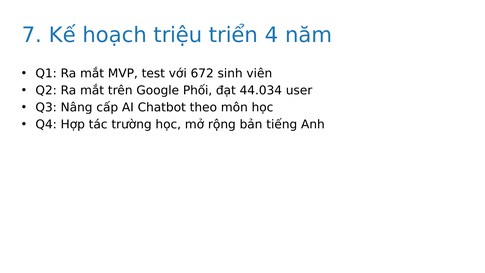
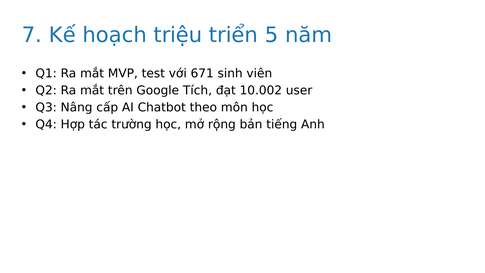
4: 4 -> 5 (272, 35)
672: 672 -> 671 (202, 74)
Phối: Phối -> Tích (198, 91)
44.034: 44.034 -> 10.002 (261, 91)
